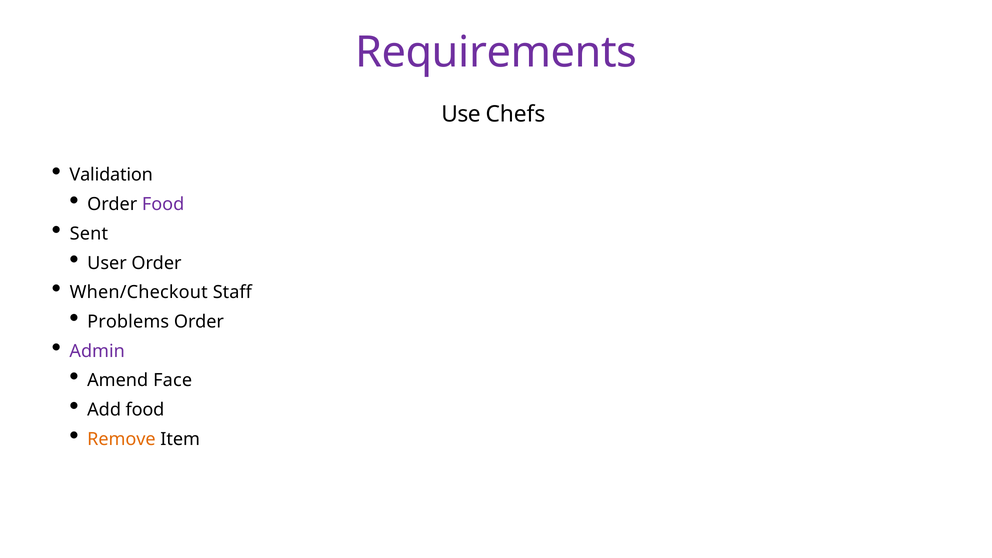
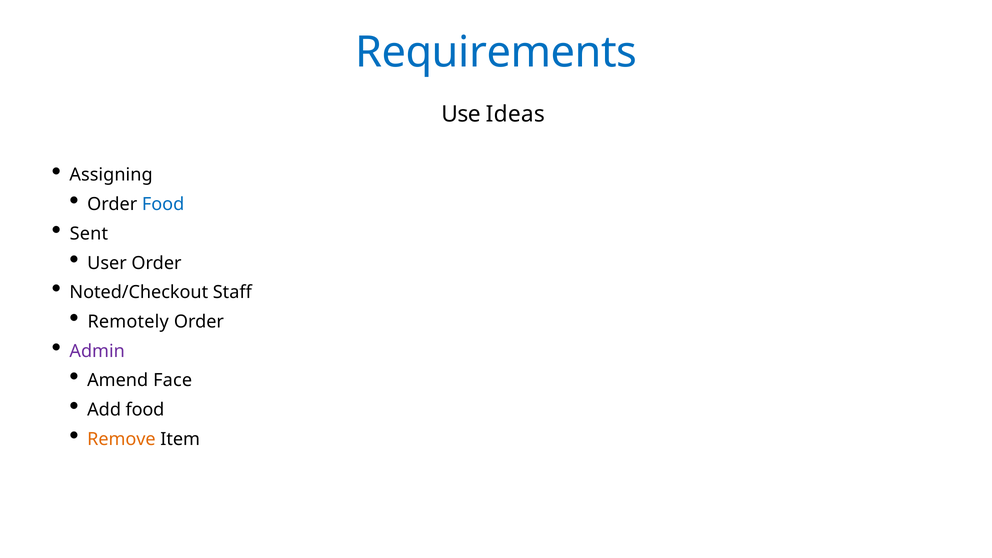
Requirements colour: purple -> blue (496, 53)
Chefs: Chefs -> Ideas (515, 114)
Validation: Validation -> Assigning (111, 175)
Food colour: purple -> blue (163, 204)
When/Checkout: When/Checkout -> Noted/Checkout (139, 292)
Problems: Problems -> Remotely (128, 322)
